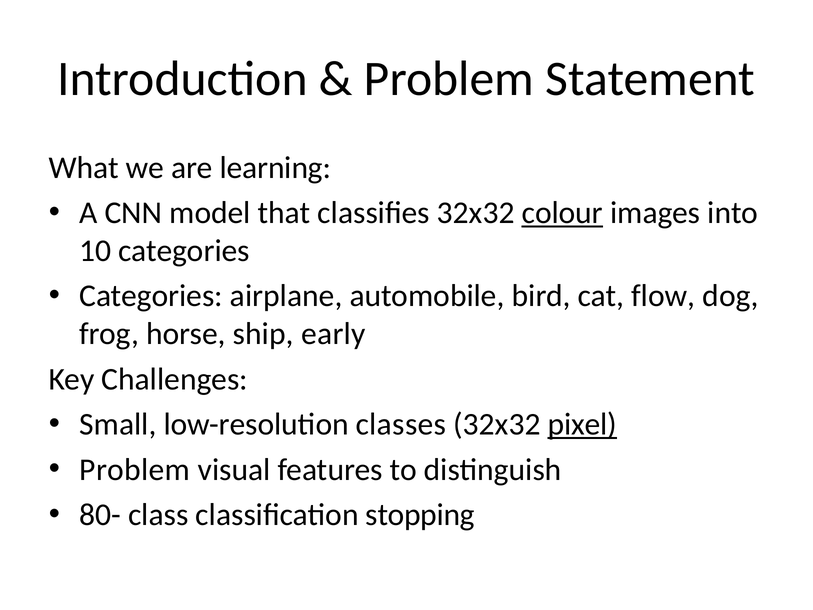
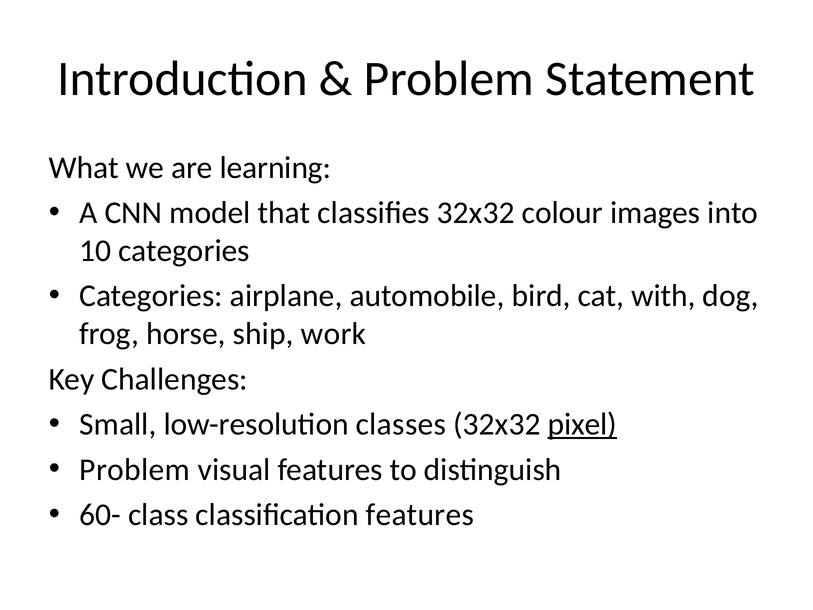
colour underline: present -> none (562, 213)
flow: flow -> with (663, 296)
early: early -> work (333, 334)
80-: 80- -> 60- (100, 515)
classification stopping: stopping -> features (420, 515)
